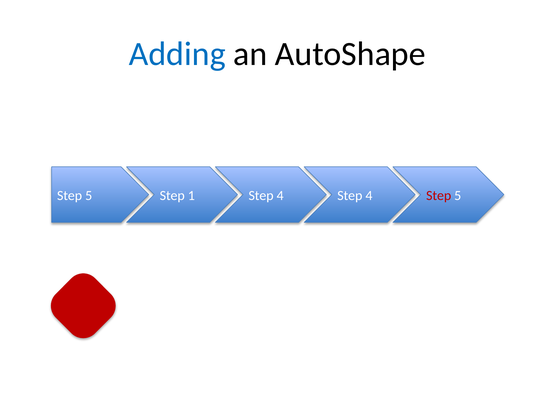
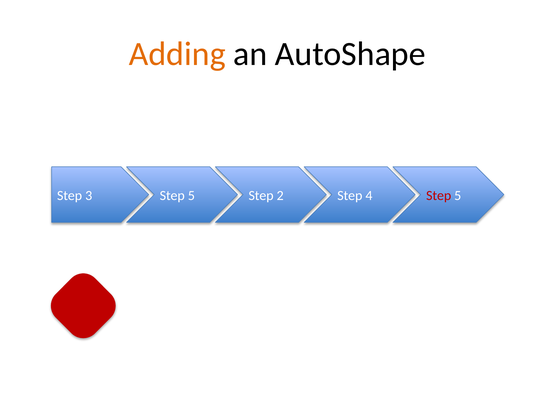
Adding colour: blue -> orange (177, 54)
5: 5 -> 3 (89, 195)
1: 1 -> 5 (191, 195)
4: 4 -> 2 (280, 195)
